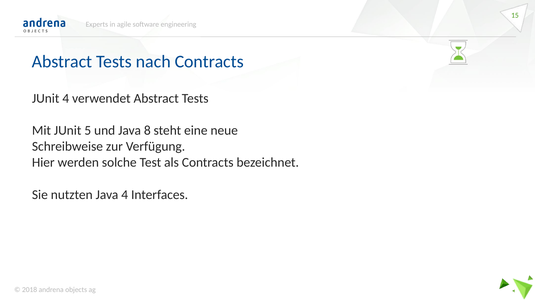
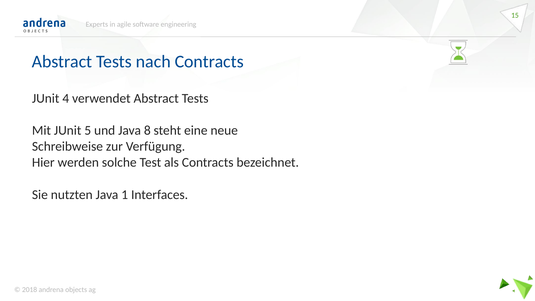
Java 4: 4 -> 1 (125, 195)
